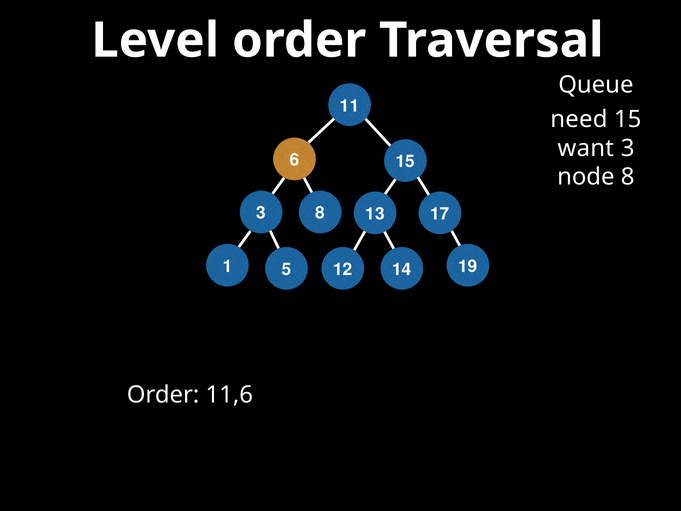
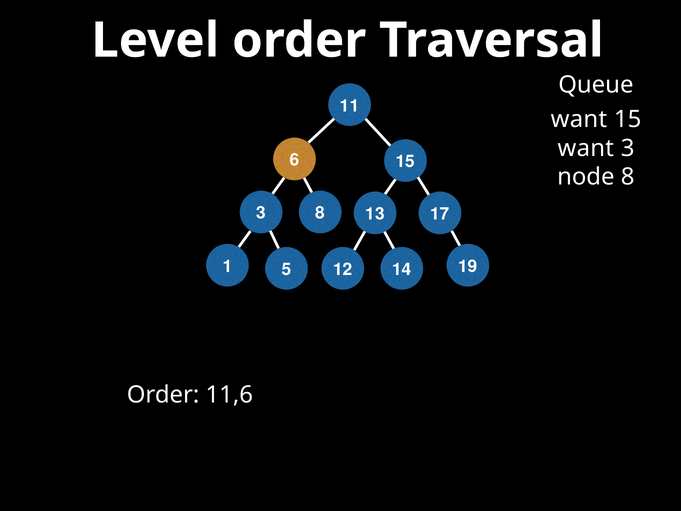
need: need -> want (579, 119)
